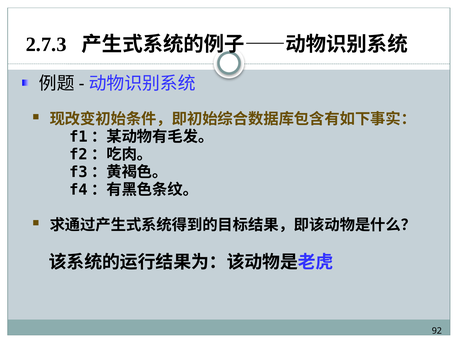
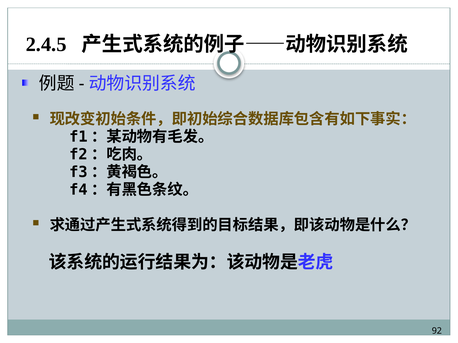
2.7.3: 2.7.3 -> 2.4.5 (46, 44)
